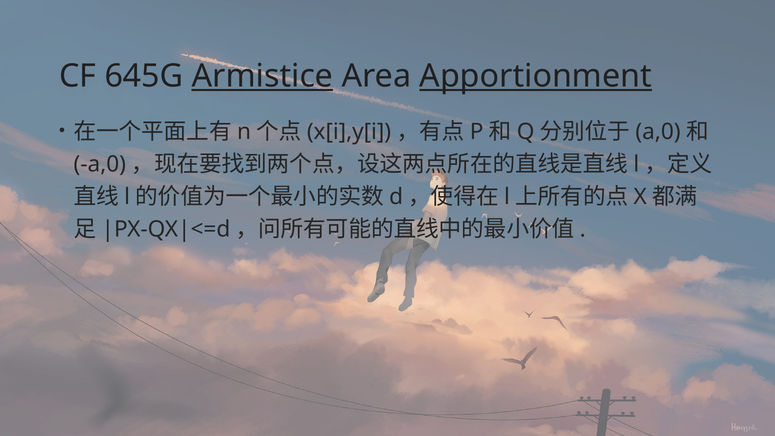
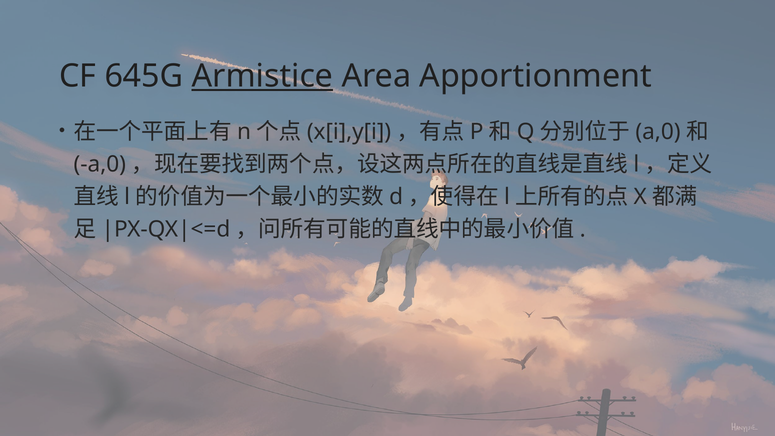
Apportionment underline: present -> none (536, 76)
